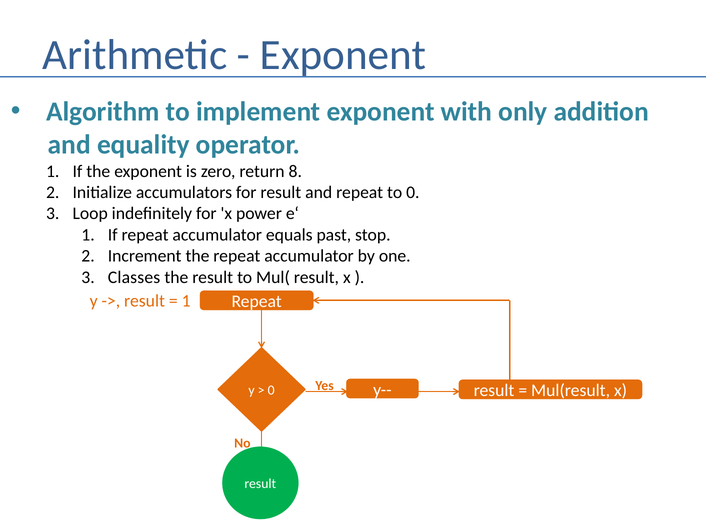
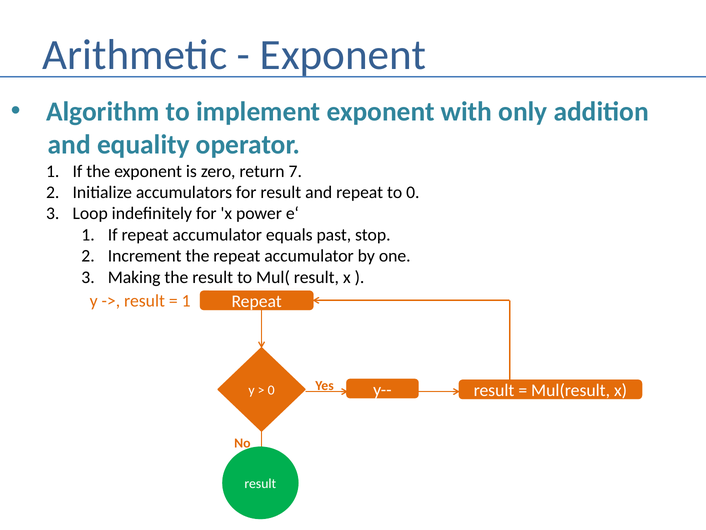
8: 8 -> 7 (295, 171)
Classes: Classes -> Making (134, 277)
